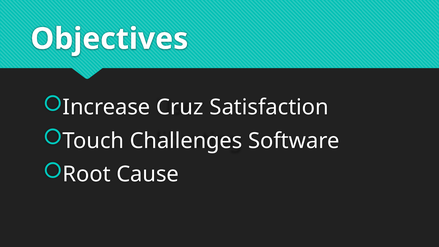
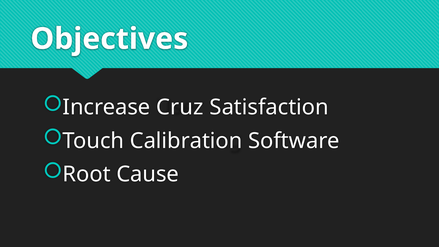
Challenges: Challenges -> Calibration (186, 141)
